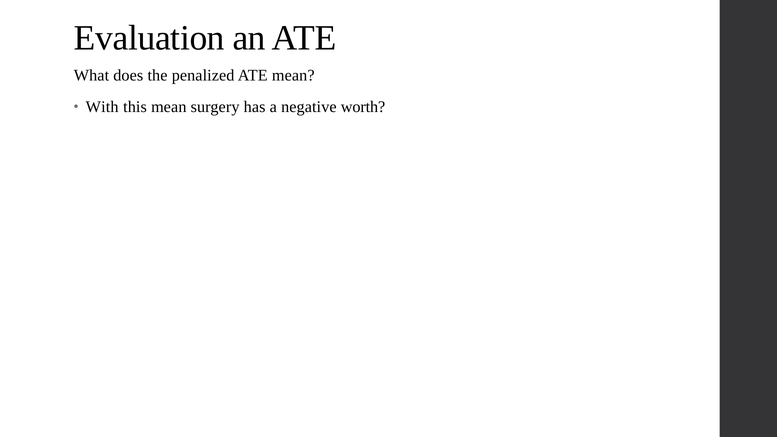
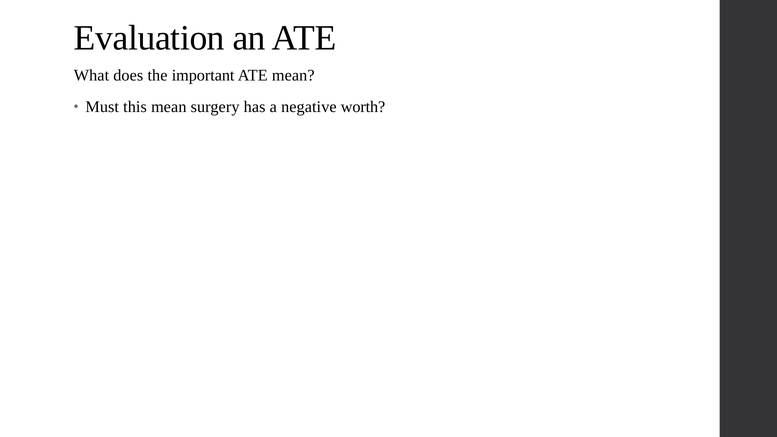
penalized: penalized -> important (203, 75)
With: With -> Must (102, 107)
